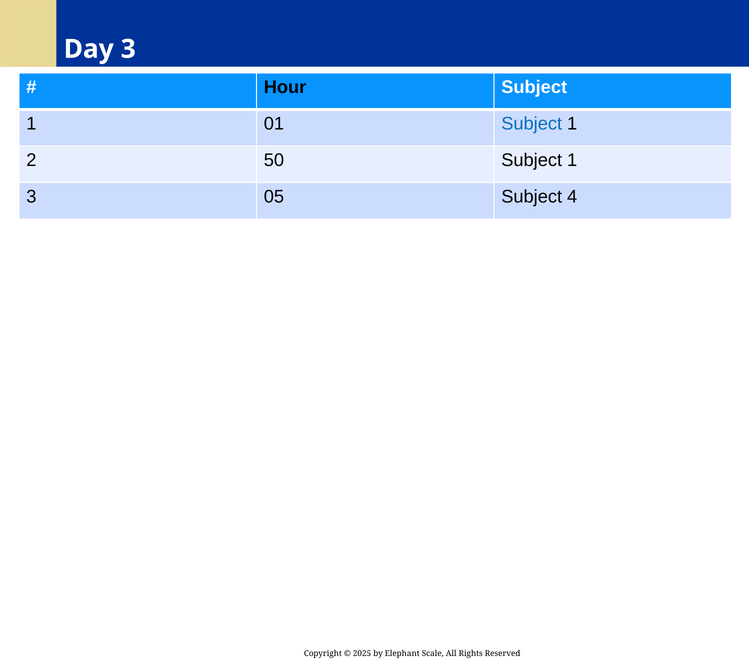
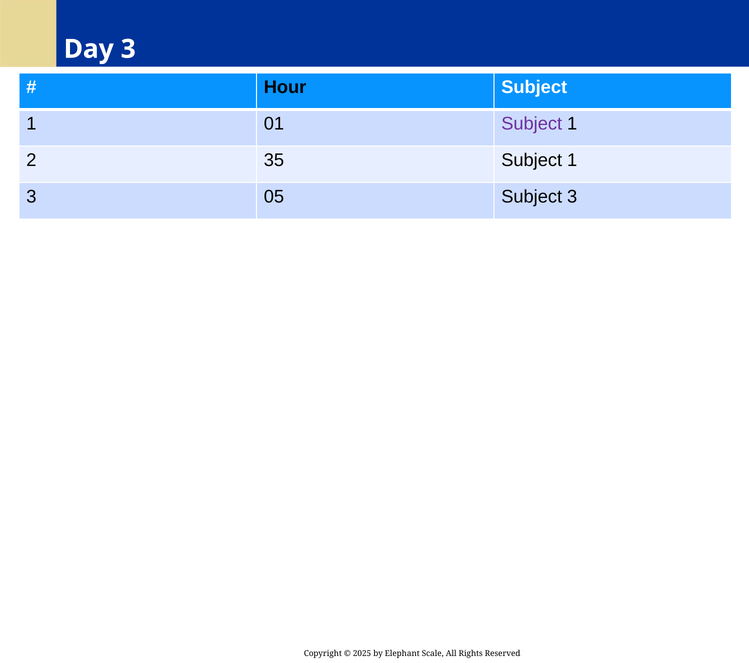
Subject colour: blue -> purple (532, 124)
50: 50 -> 35 (274, 160)
Subject 4: 4 -> 3 (572, 197)
